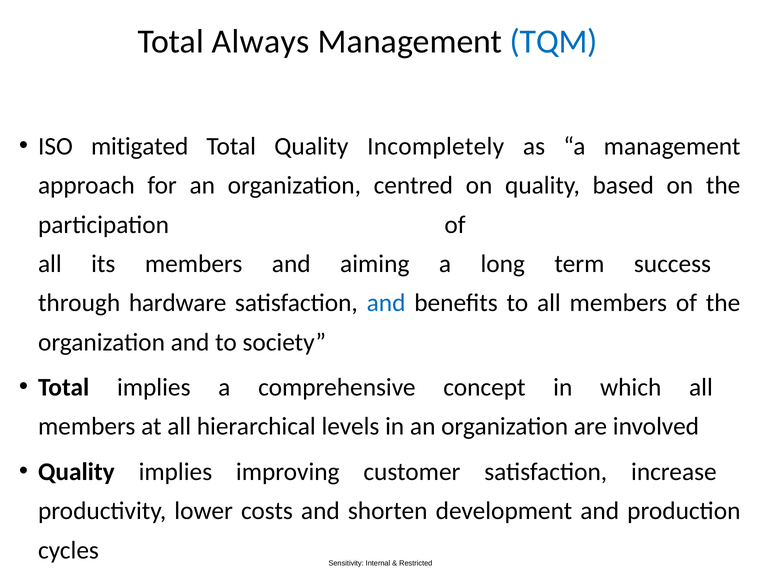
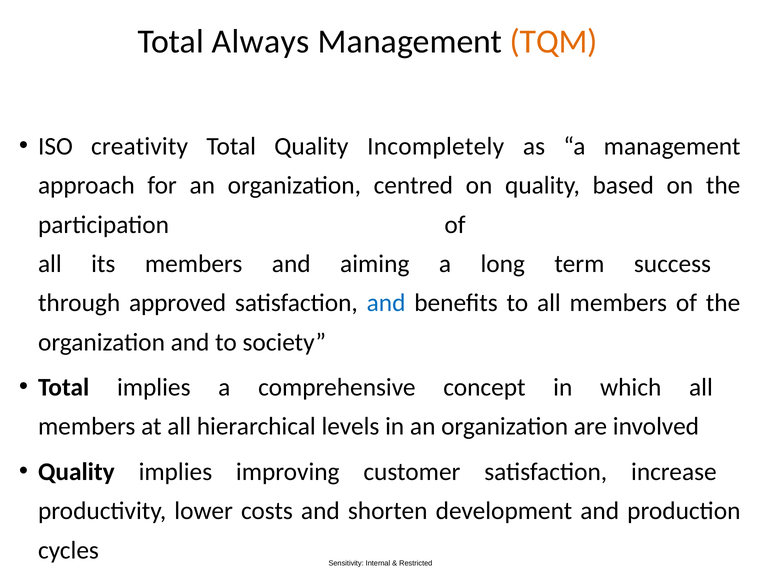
TQM colour: blue -> orange (554, 42)
mitigated: mitigated -> creativity (140, 146)
hardware: hardware -> approved (178, 303)
